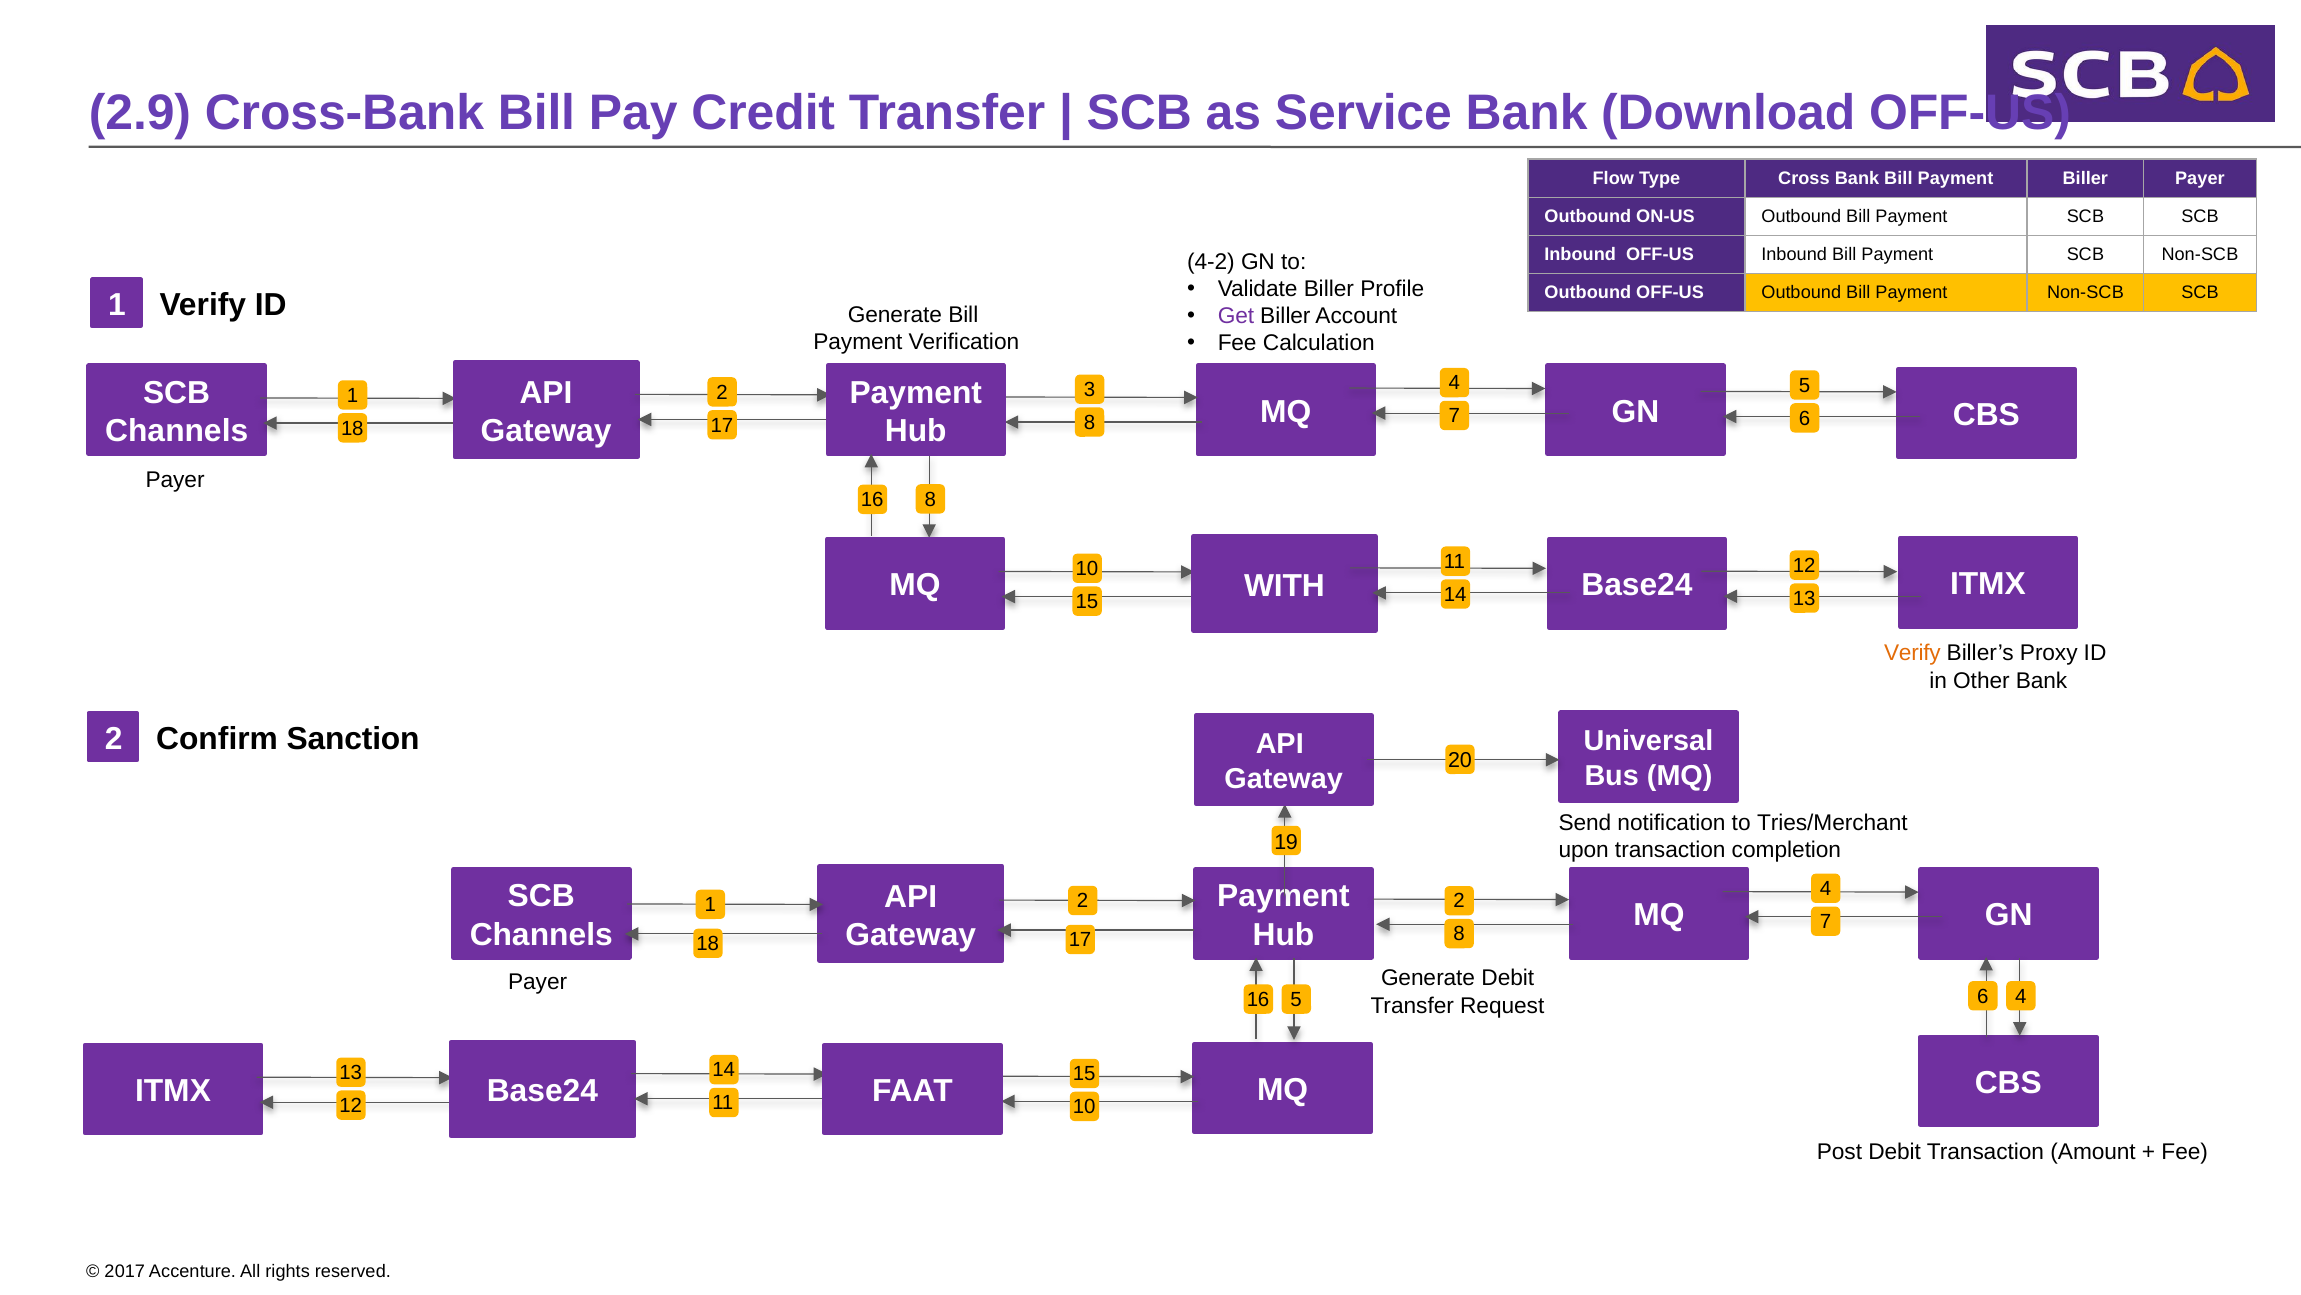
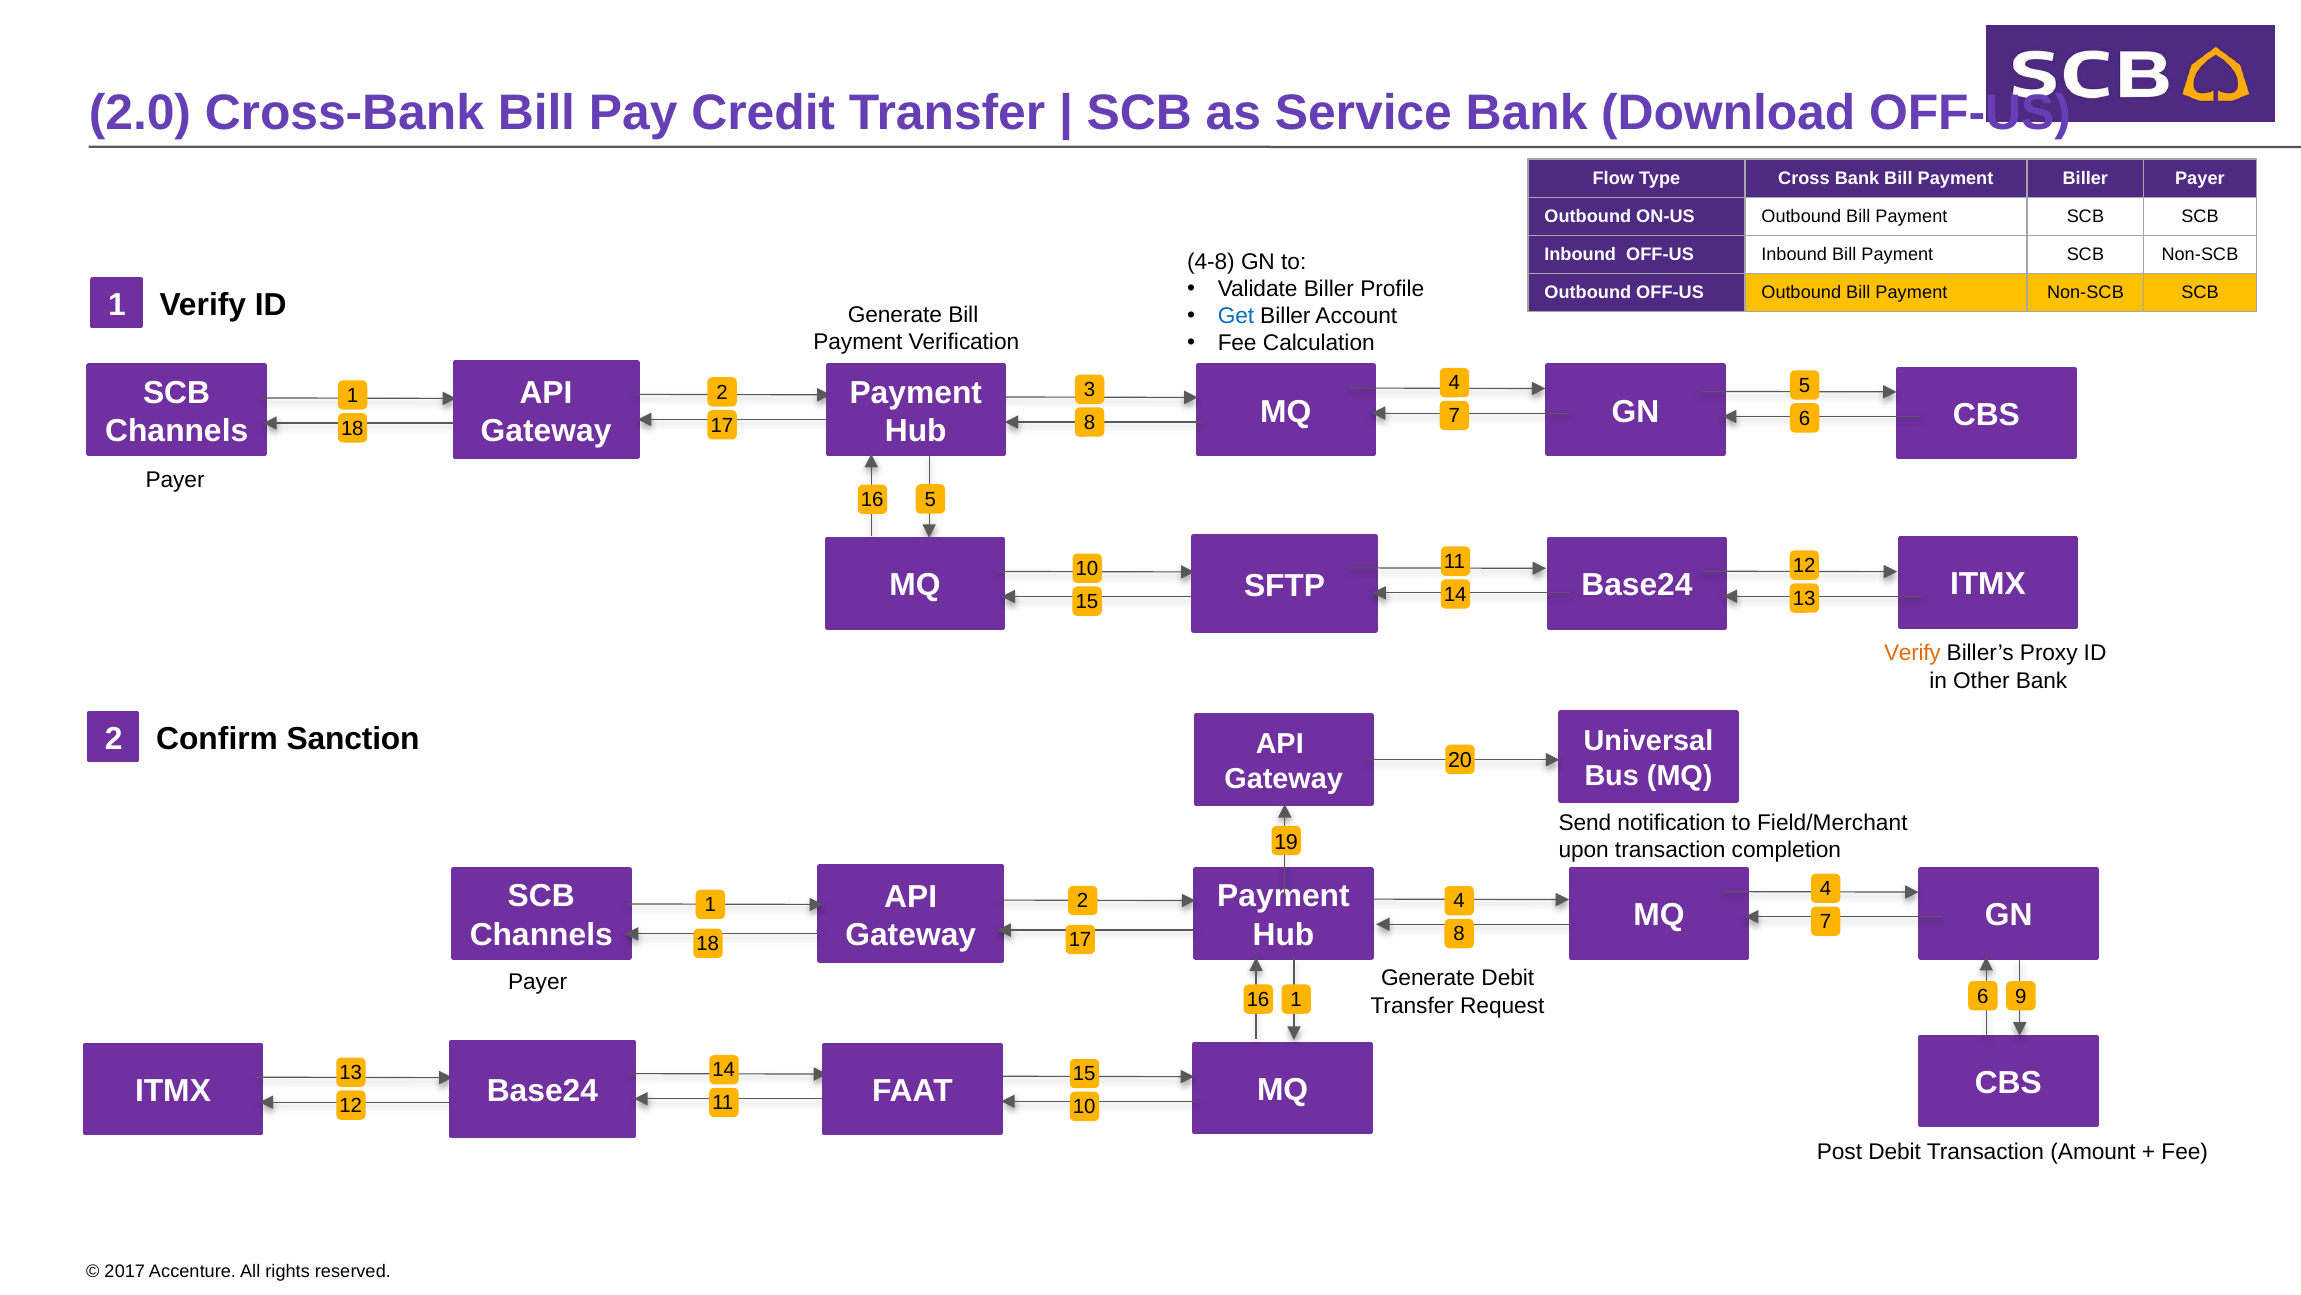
2.9: 2.9 -> 2.0 (140, 114)
4-2: 4-2 -> 4-8 (1211, 262)
Get colour: purple -> blue (1236, 316)
16 8: 8 -> 5 (930, 499)
WITH: WITH -> SFTP (1285, 586)
Tries/Merchant: Tries/Merchant -> Field/Merchant (1832, 823)
2 2: 2 -> 4 (1459, 901)
6 4: 4 -> 9 (2021, 996)
16 5: 5 -> 1 (1296, 1000)
